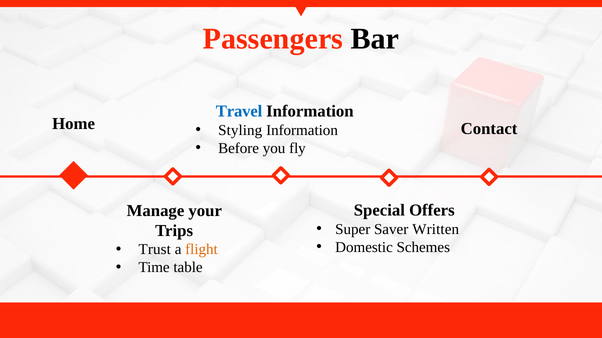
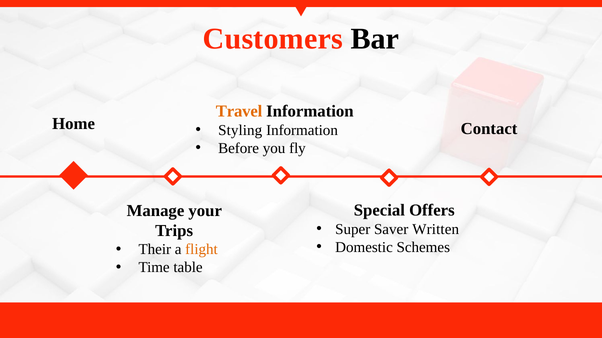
Passengers: Passengers -> Customers (273, 39)
Travel colour: blue -> orange (239, 111)
Trust: Trust -> Their (155, 250)
